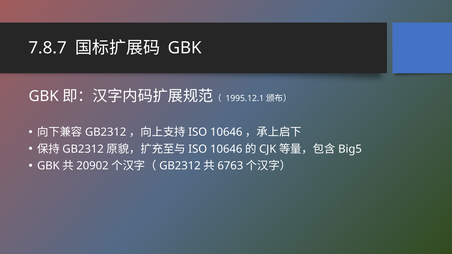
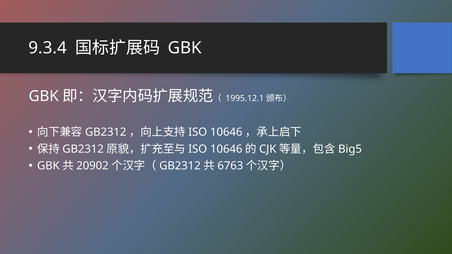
7.8.7: 7.8.7 -> 9.3.4 (48, 48)
